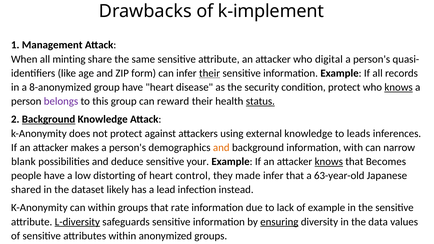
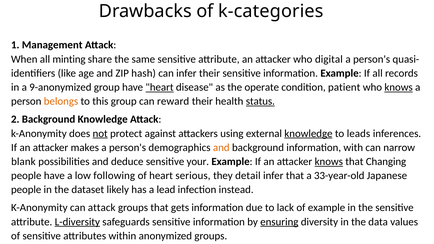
k-implement: k-implement -> k-categories (271, 11)
form: form -> hash (144, 73)
their underline: present -> none (210, 73)
8-anonymized: 8-anonymized -> 9-anonymized (60, 87)
heart underline: none -> present (160, 87)
security: security -> operate (262, 87)
condition protect: protect -> patient (344, 87)
belongs colour: purple -> orange (61, 101)
Background underline: present -> none (49, 119)
not underline: none -> present (100, 133)
knowledge underline: none -> present (308, 133)
Becomes: Becomes -> Changing (386, 162)
distorting: distorting -> following (114, 176)
control: control -> serious (193, 176)
made: made -> detail (248, 176)
63-year-old: 63-year-old -> 33-year-old (339, 176)
shared: shared -> people (26, 190)
can within: within -> attack (102, 208)
rate: rate -> gets (180, 208)
